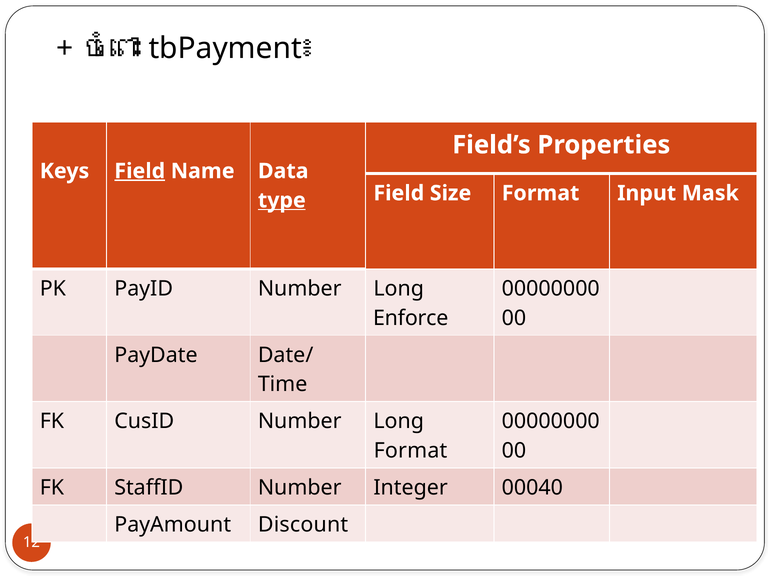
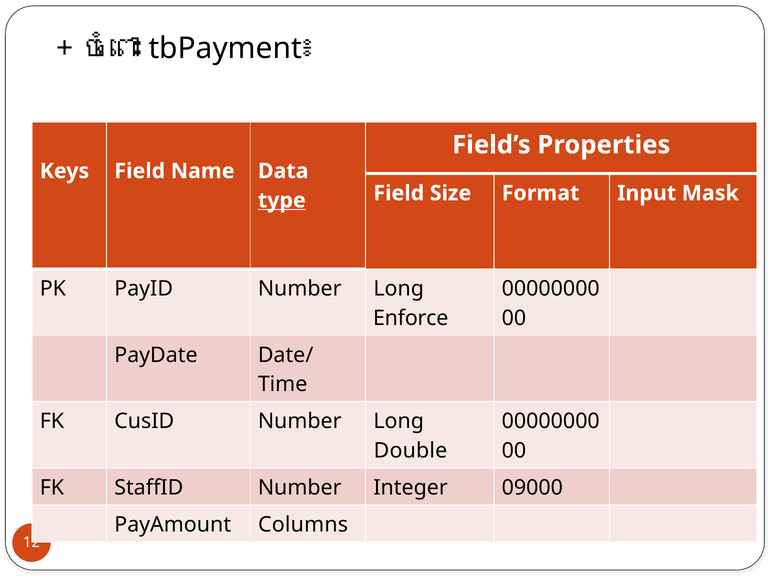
Field underline: present -> none (140, 171)
Format: Format -> Double (410, 450)
00040: 00040 -> 09000 (532, 487)
Discount: Discount -> Columns (303, 524)
